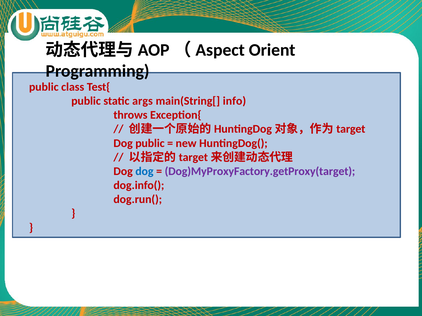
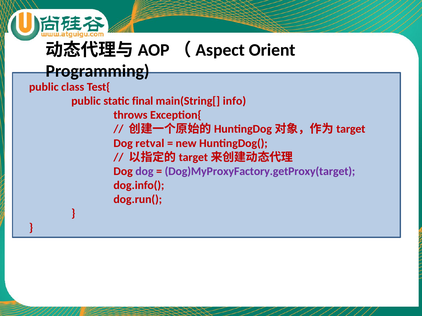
args: args -> final (143, 101)
Dog public: public -> retval (150, 143)
dog colour: blue -> purple (144, 172)
